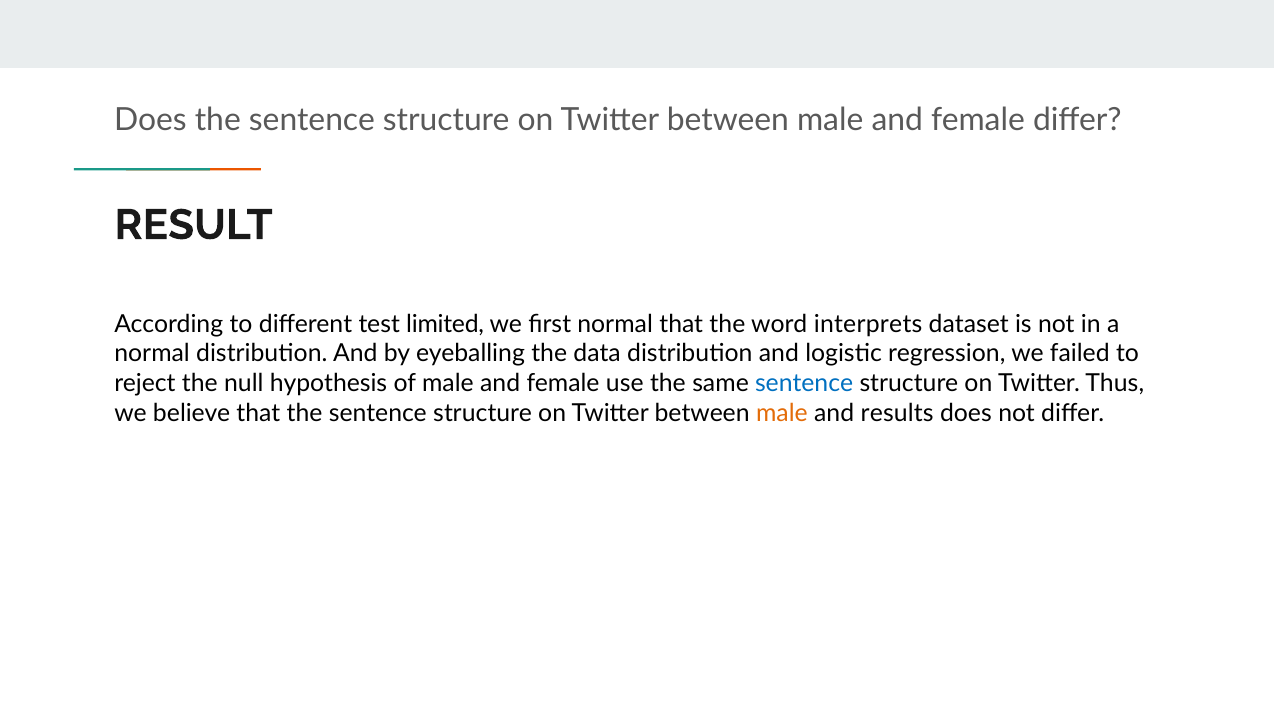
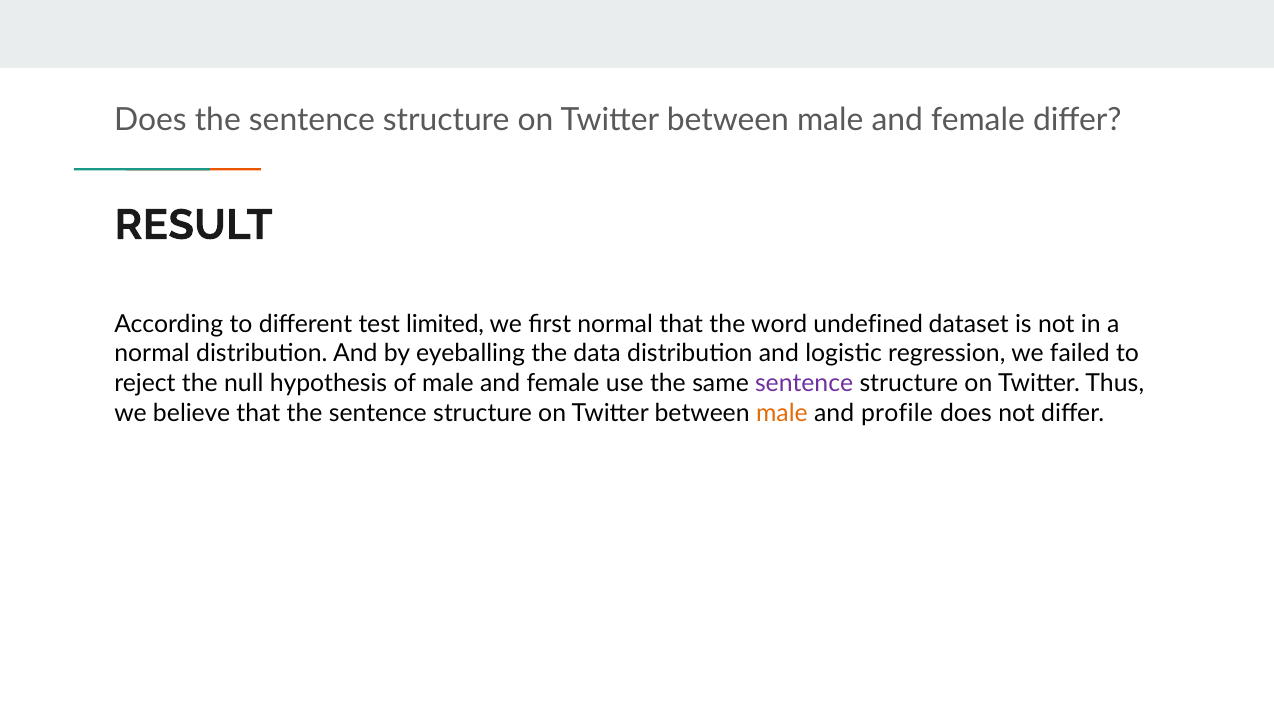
interprets: interprets -> undefined (868, 324)
sentence colour: blue -> purple (804, 383)
results: results -> profile (897, 413)
